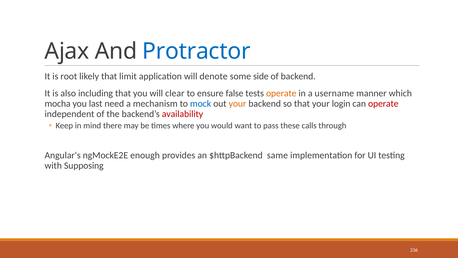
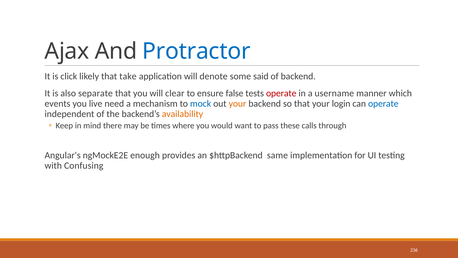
root: root -> click (69, 76)
limit: limit -> take (128, 76)
side: side -> said (261, 76)
including: including -> separate (96, 93)
operate colour: orange -> red (281, 93)
mocha: mocha -> events (58, 103)
last: last -> live (96, 103)
operate colour: red -> blue (383, 103)
availability colour: red -> orange (182, 114)
Supposing: Supposing -> Confusing (84, 165)
